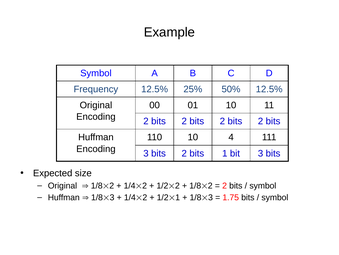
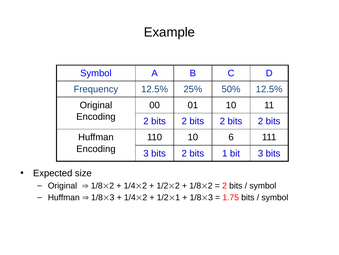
4: 4 -> 6 (231, 137)
